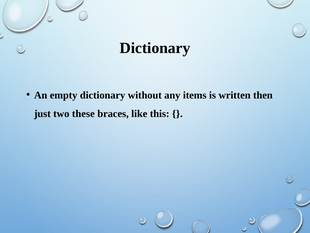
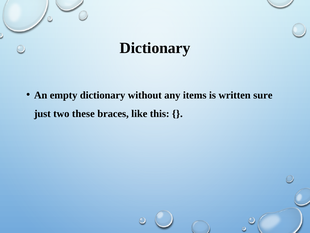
then: then -> sure (263, 95)
